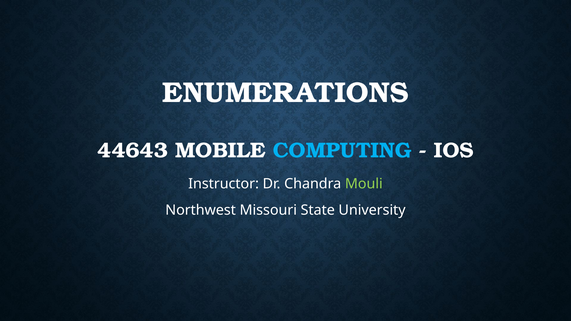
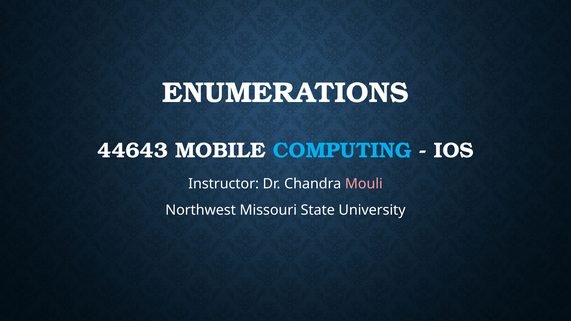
Mouli colour: light green -> pink (364, 184)
